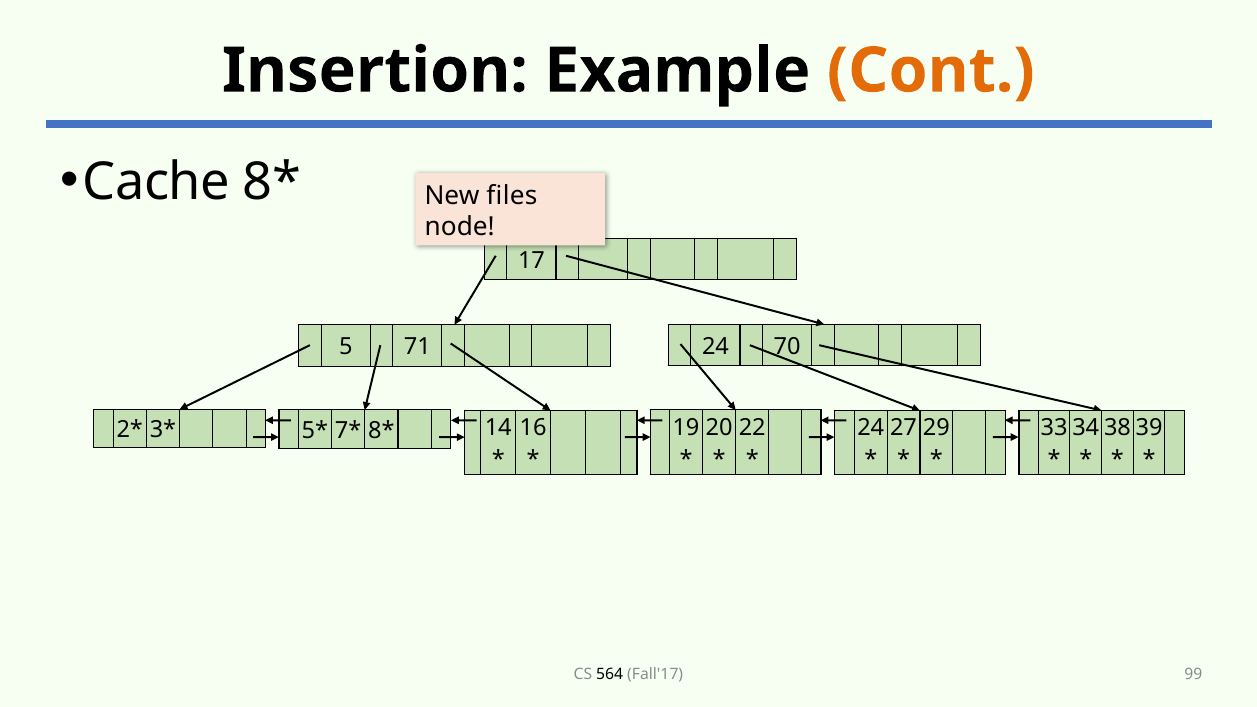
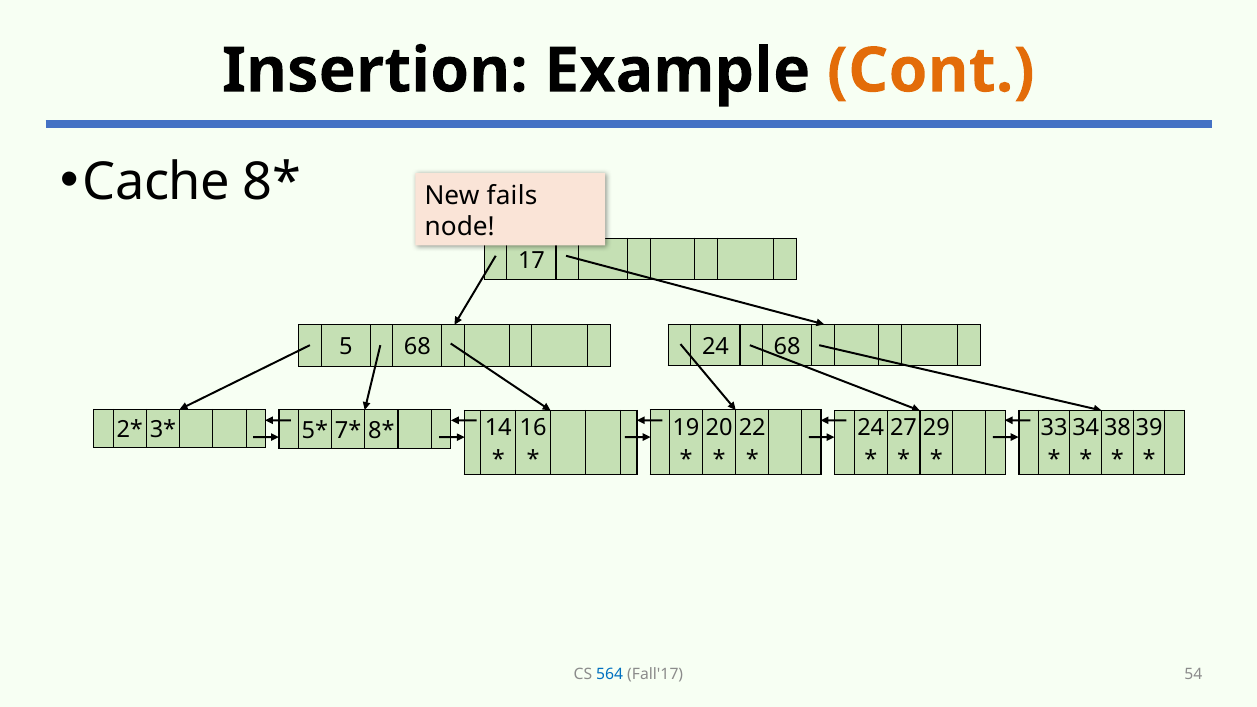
files: files -> fails (512, 195)
24 70: 70 -> 68 (787, 346)
5 71: 71 -> 68 (417, 347)
564 colour: black -> blue (610, 674)
99: 99 -> 54 (1193, 674)
